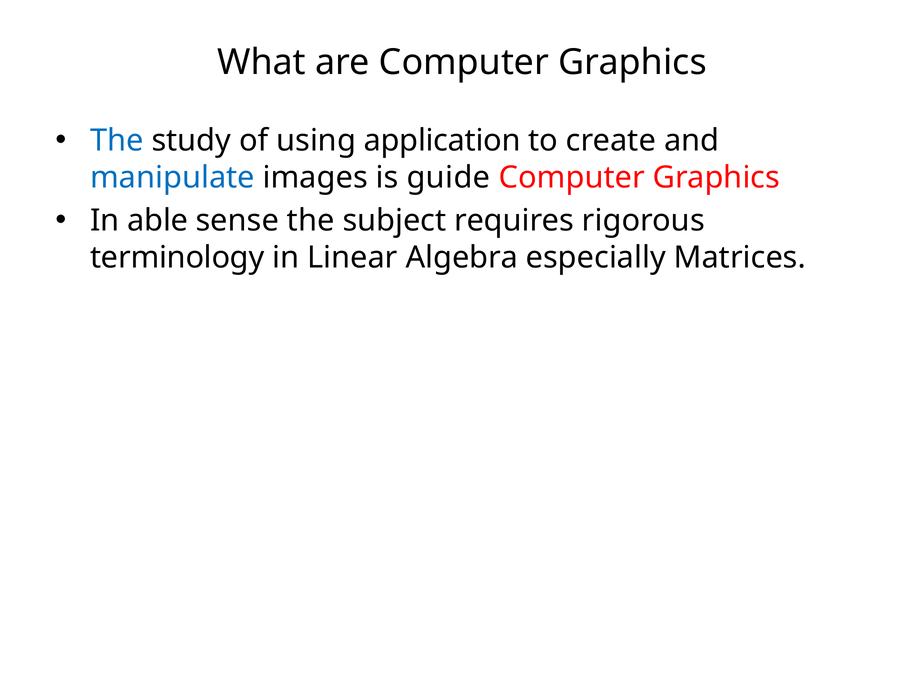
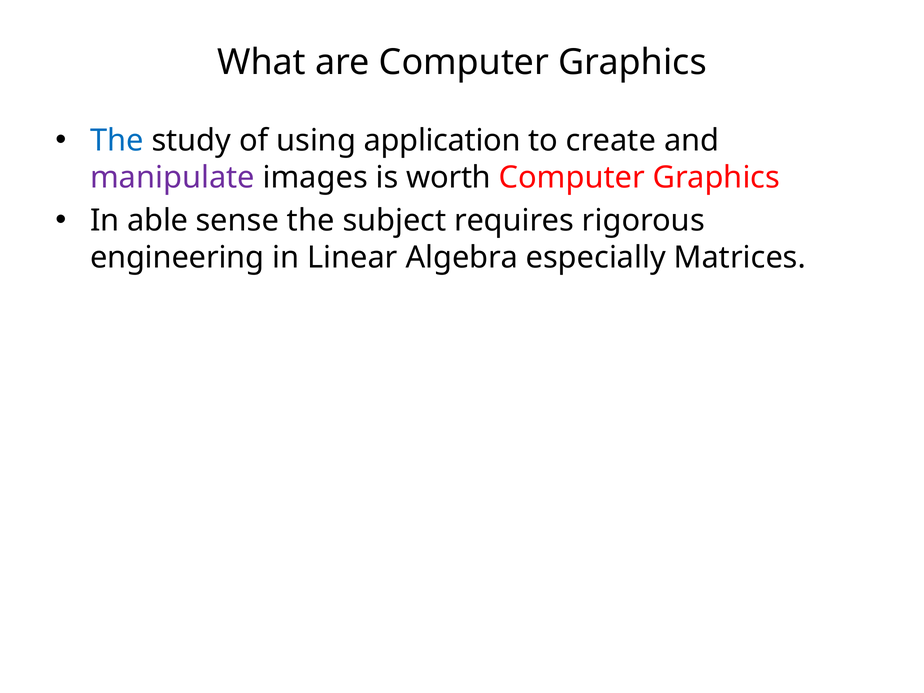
manipulate colour: blue -> purple (172, 178)
guide: guide -> worth (449, 178)
terminology: terminology -> engineering (177, 258)
